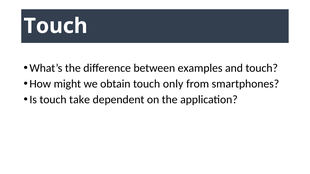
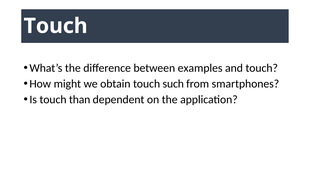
only: only -> such (173, 84)
take: take -> than (80, 100)
